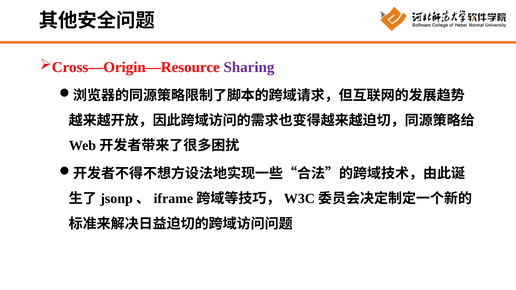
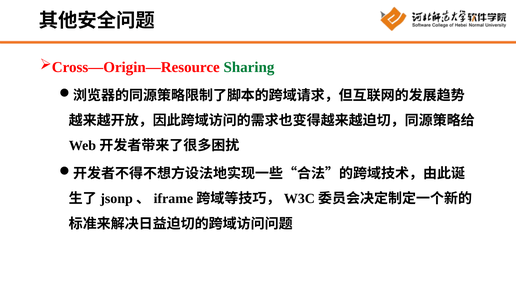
Sharing colour: purple -> green (249, 67)
